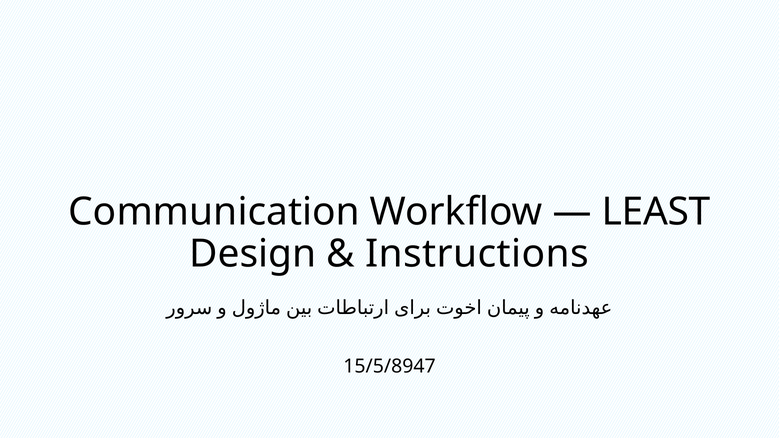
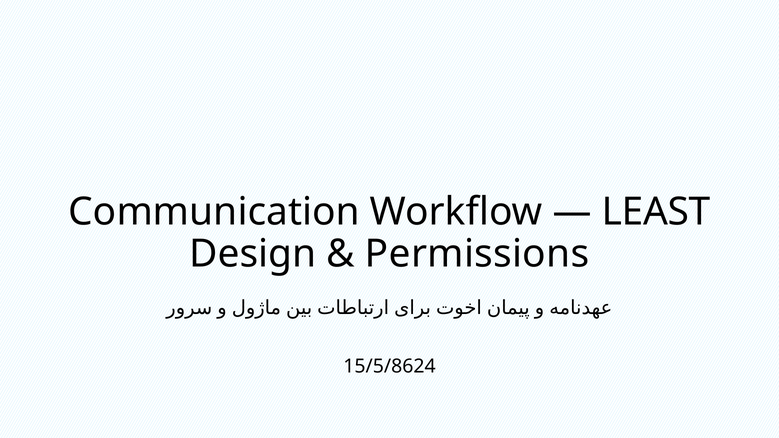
Instructions: Instructions -> Permissions (477, 254)
15/5/8947: 15/5/8947 -> 15/5/8624 (389, 366)
